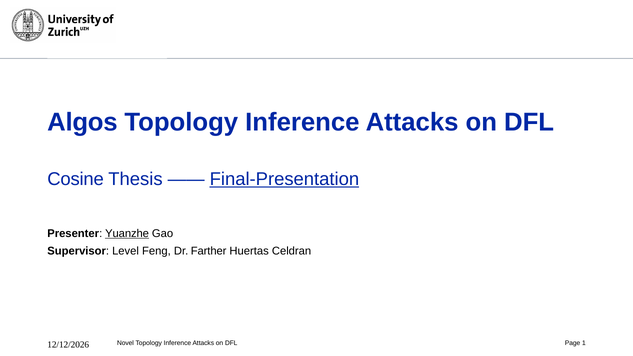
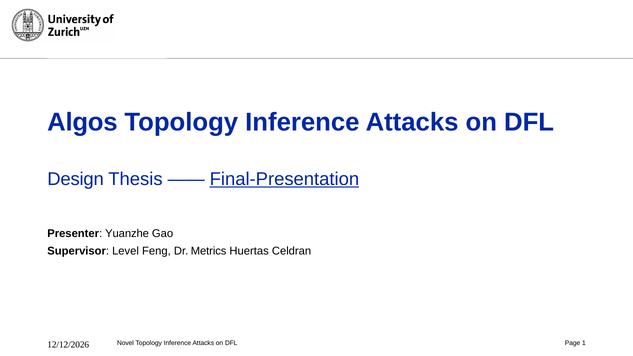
Cosine: Cosine -> Design (76, 179)
Yuanzhe underline: present -> none (127, 233)
Farther: Farther -> Metrics (209, 251)
